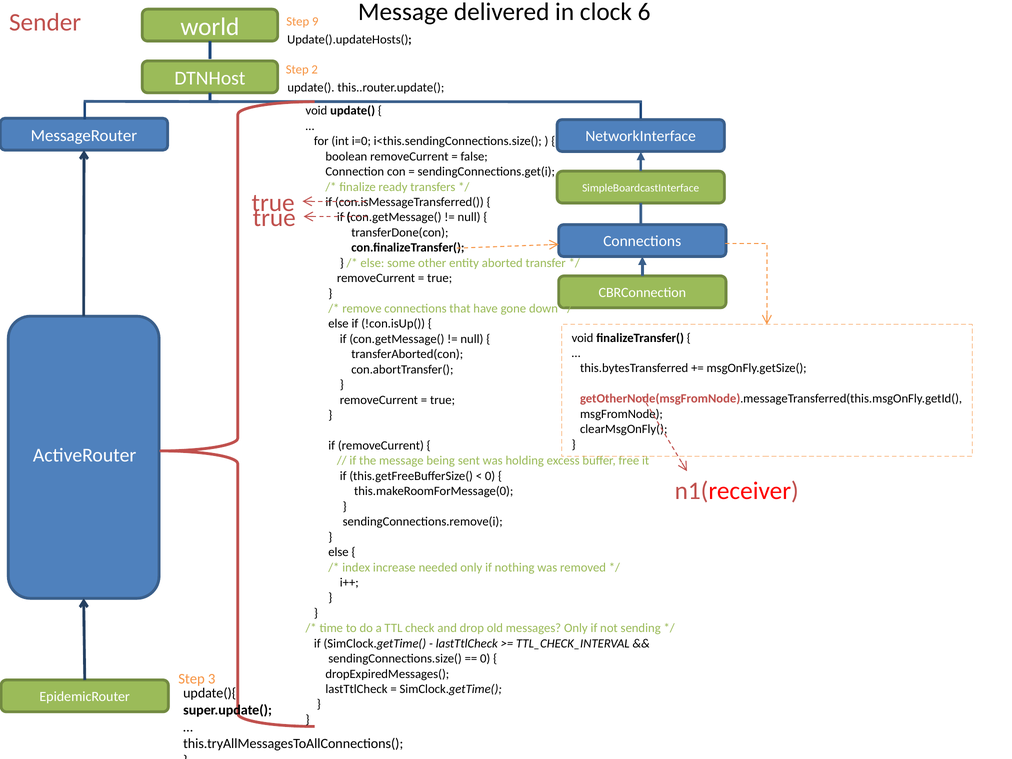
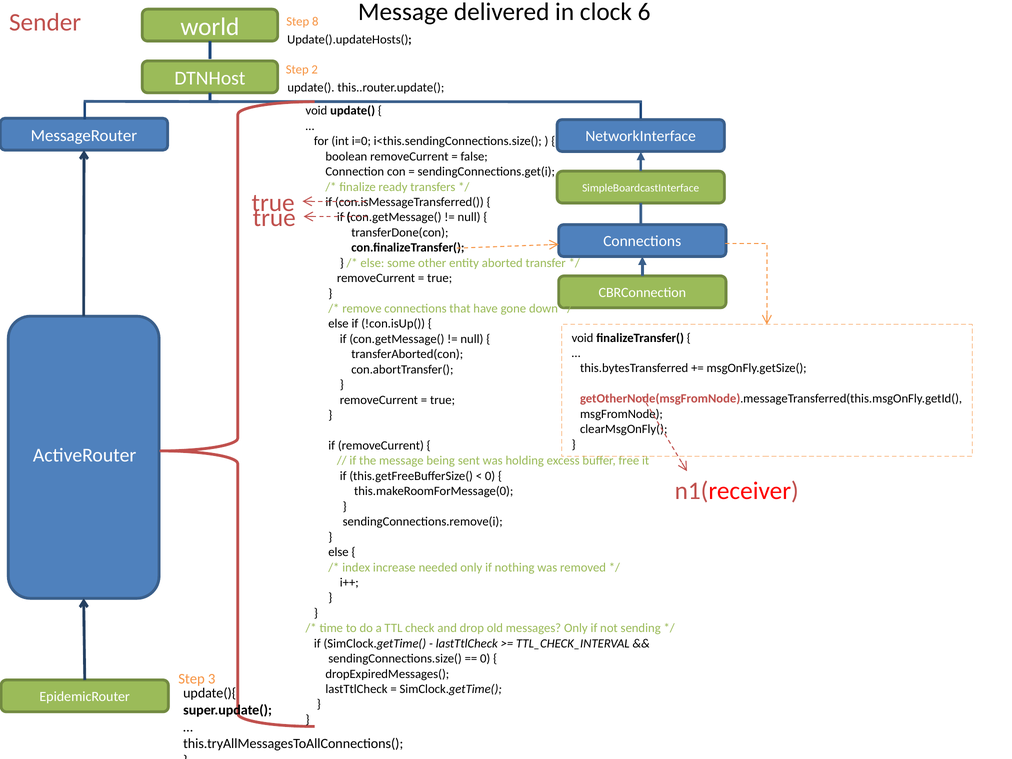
9: 9 -> 8 (315, 22)
